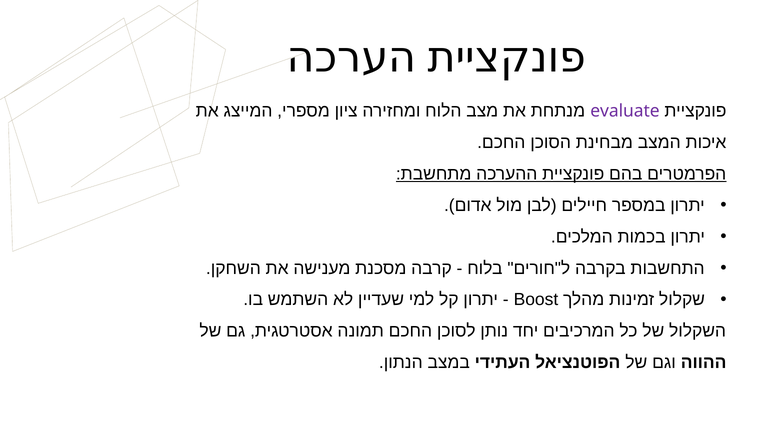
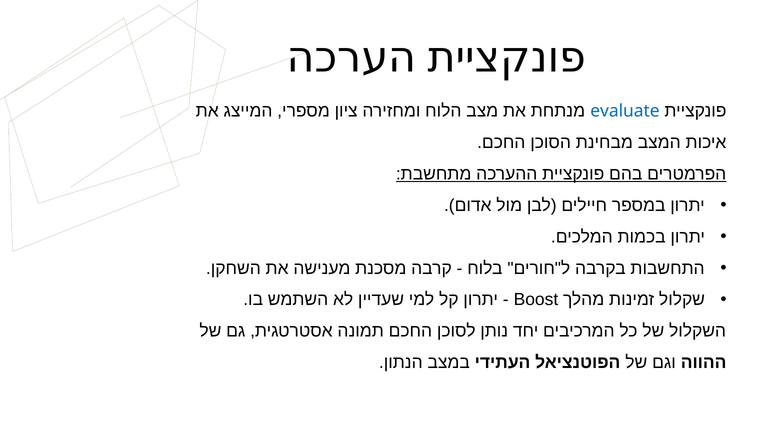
evaluate colour: purple -> blue (625, 111)
